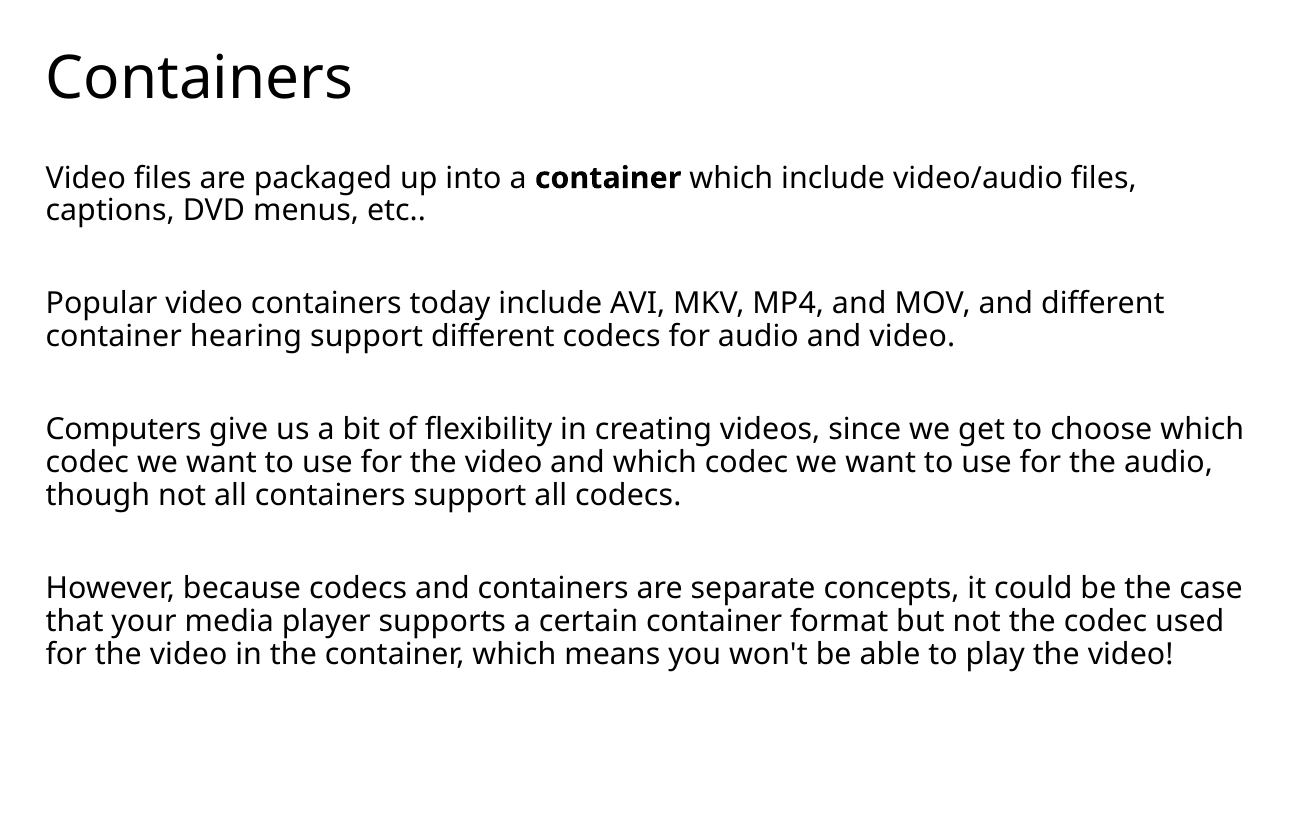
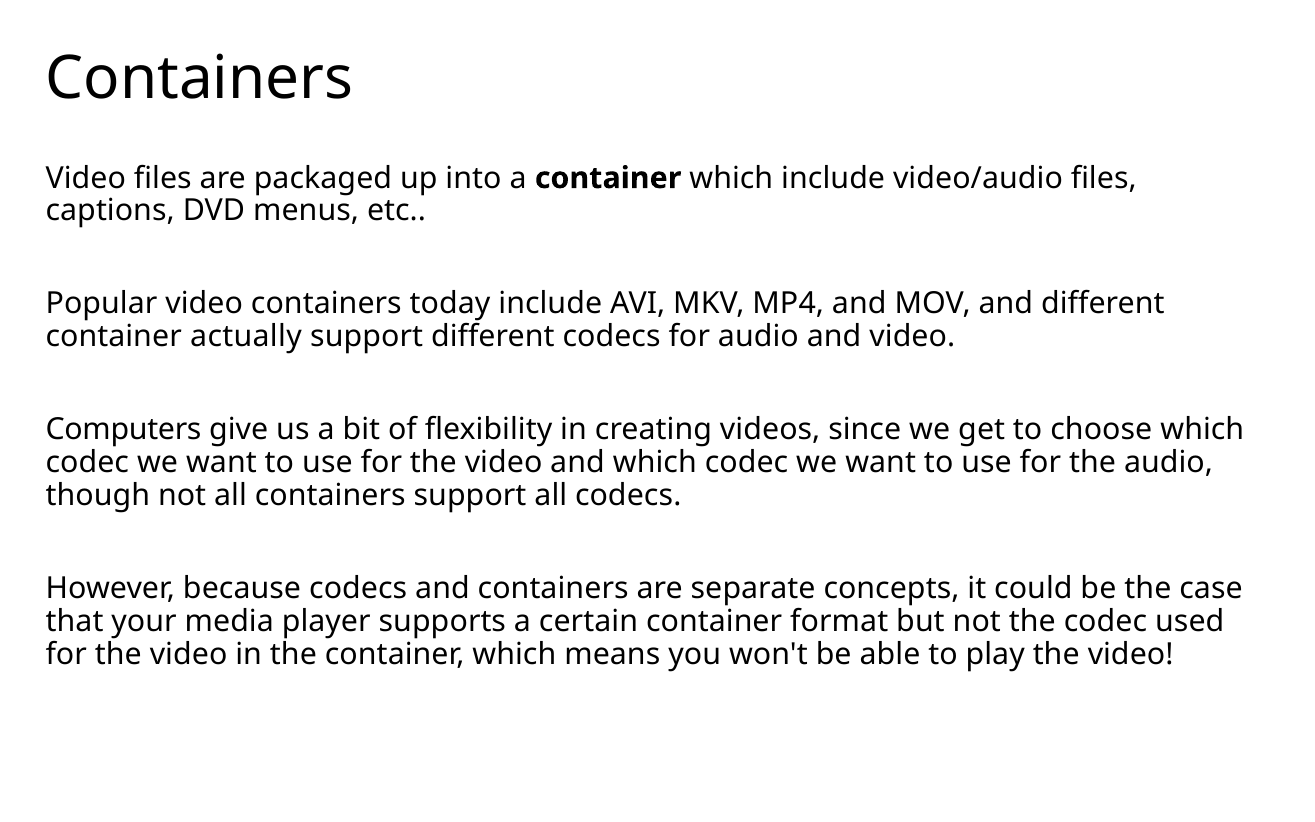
hearing: hearing -> actually (246, 337)
